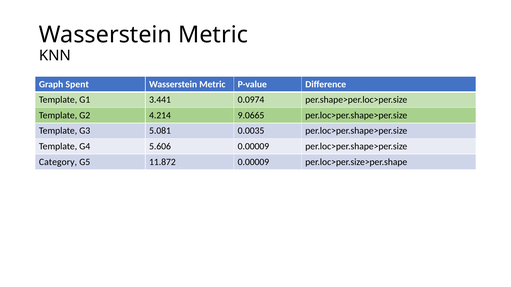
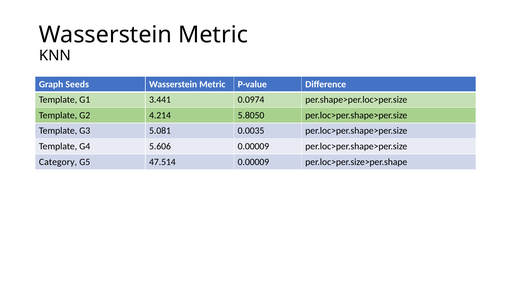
Spent: Spent -> Seeds (77, 84)
9.0665: 9.0665 -> 5.8050 (251, 115)
11.872: 11.872 -> 47.514 (162, 162)
